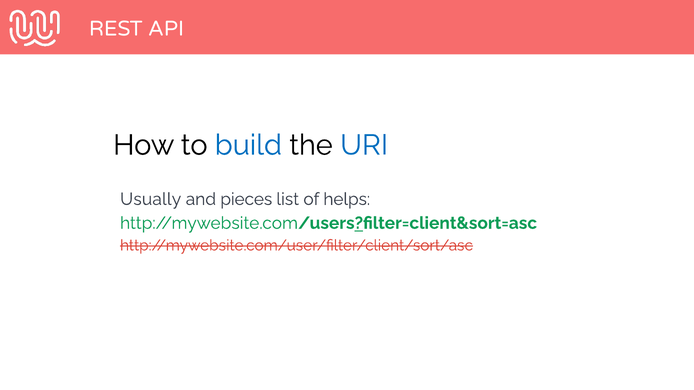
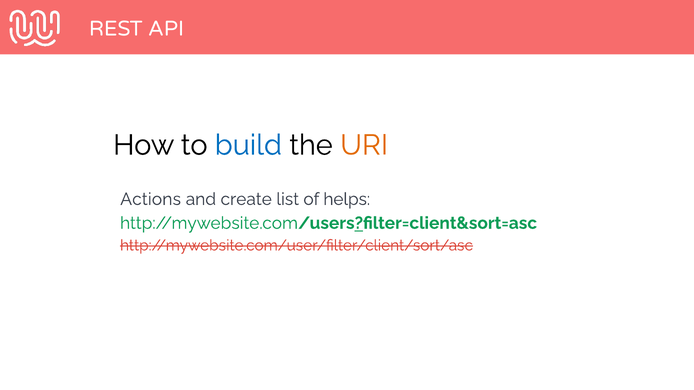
URI colour: blue -> orange (364, 145)
Usually: Usually -> Actions (151, 199)
pieces: pieces -> create (246, 199)
